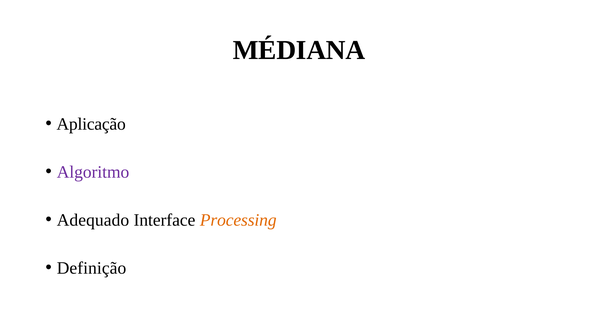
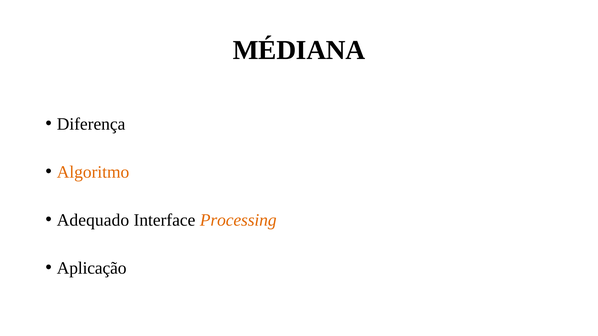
Aplicação: Aplicação -> Diferença (91, 124)
Algoritmo colour: purple -> orange (93, 172)
Definição: Definição -> Aplicação (92, 268)
